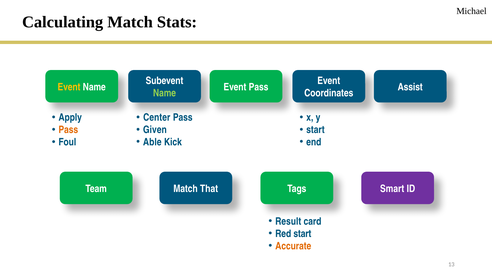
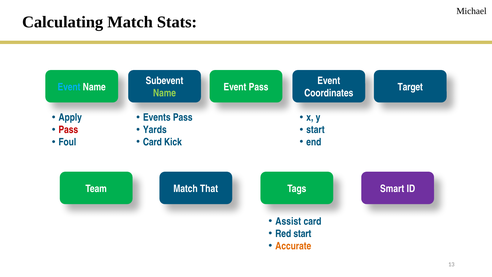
Event colour: yellow -> light blue (69, 87)
Assist: Assist -> Target (410, 87)
Center: Center -> Events (157, 117)
Pass colour: orange -> red (68, 130)
Given: Given -> Yards (155, 130)
Able: Able -> Card (152, 142)
Result: Result -> Assist (288, 221)
